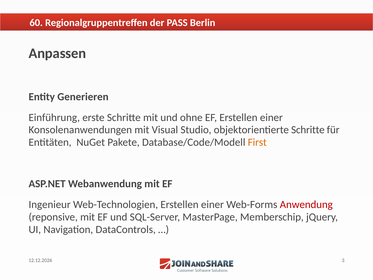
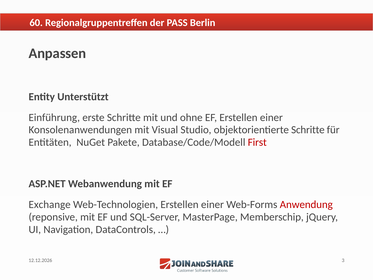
Generieren: Generieren -> Unterstützt (83, 97)
First colour: orange -> red (257, 142)
Ingenieur: Ingenieur -> Exchange (50, 204)
